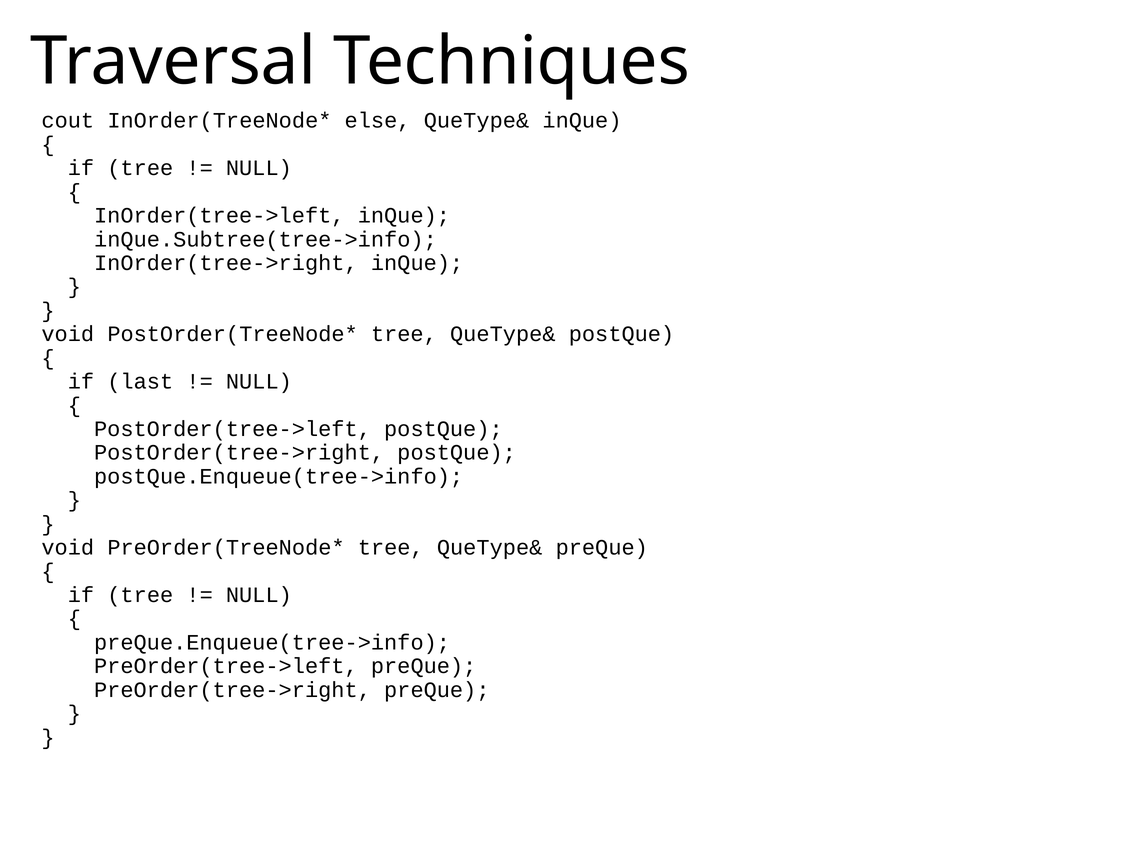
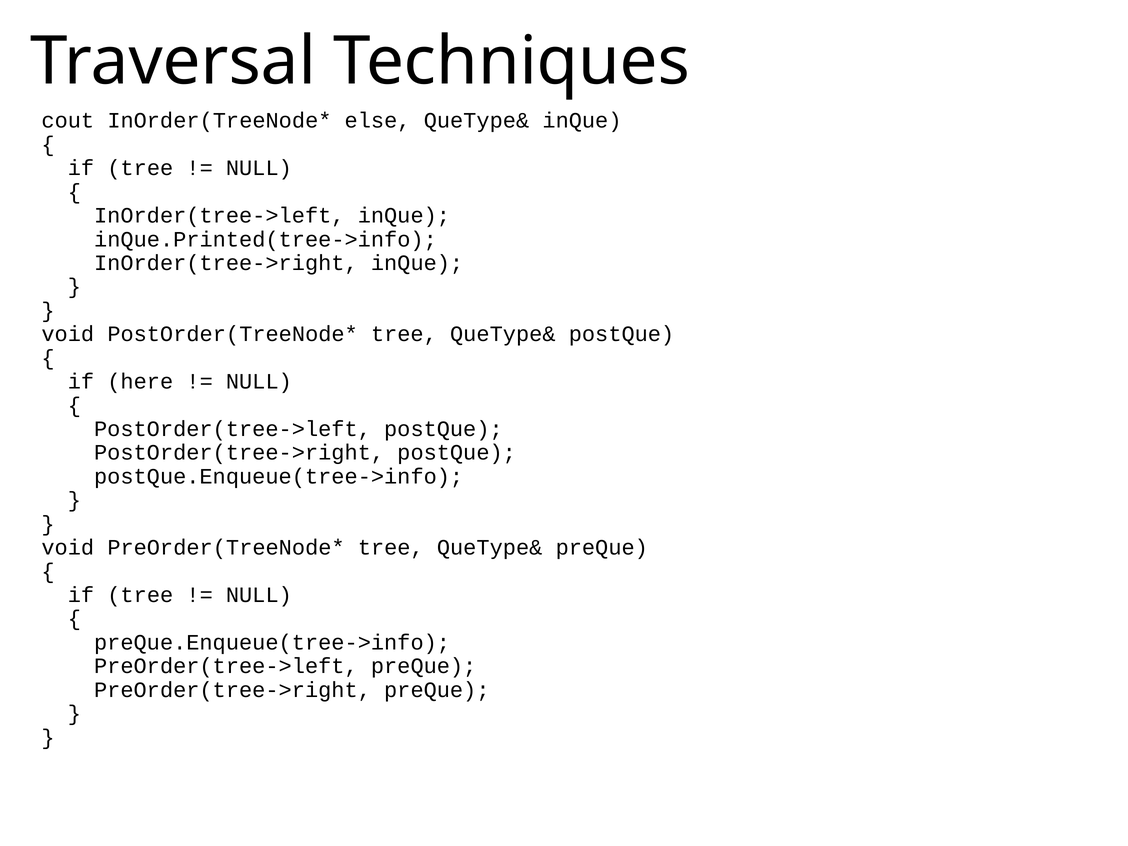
inQue.Subtree(tree->info: inQue.Subtree(tree->info -> inQue.Printed(tree->info (265, 239)
last: last -> here (140, 382)
